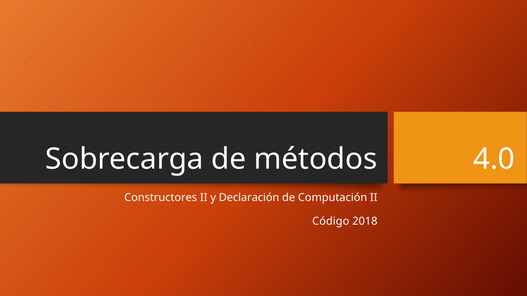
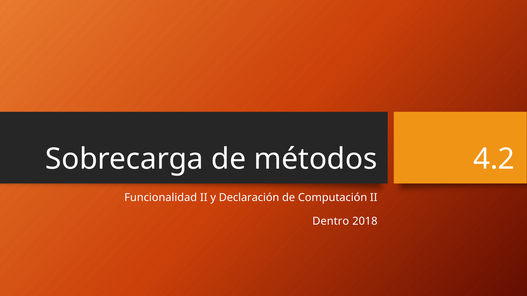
4.0: 4.0 -> 4.2 (494, 159)
Constructores: Constructores -> Funcionalidad (161, 198)
Código: Código -> Dentro (331, 221)
